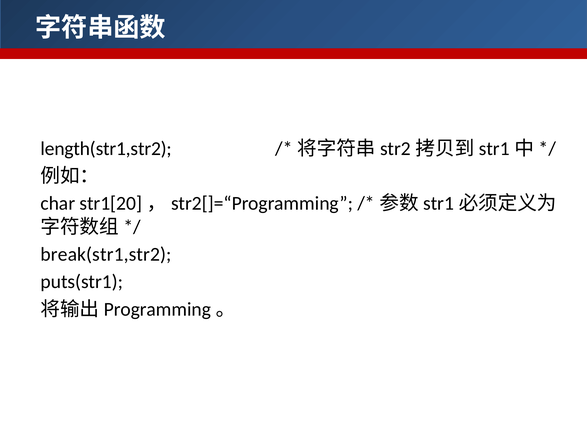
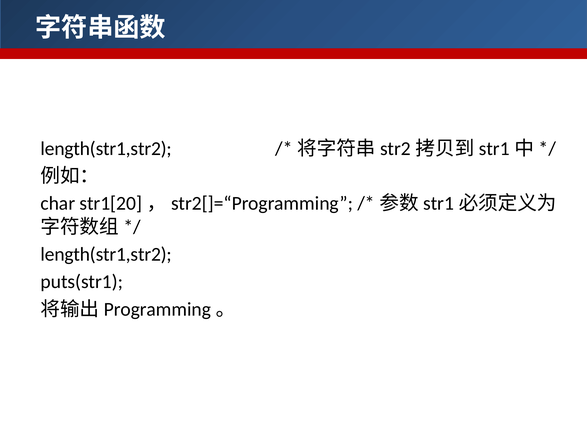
break(str1,str2: break(str1,str2 -> length(str1,str2 (106, 254)
